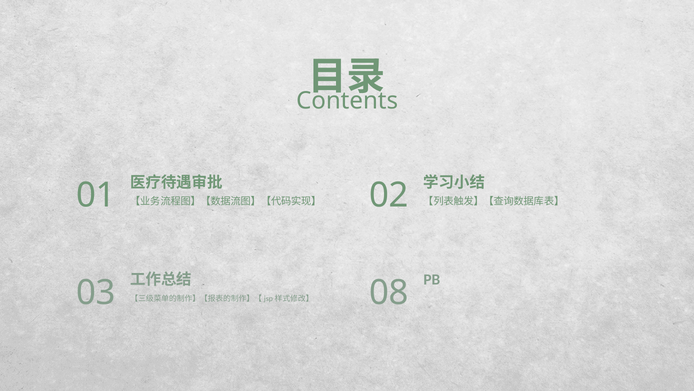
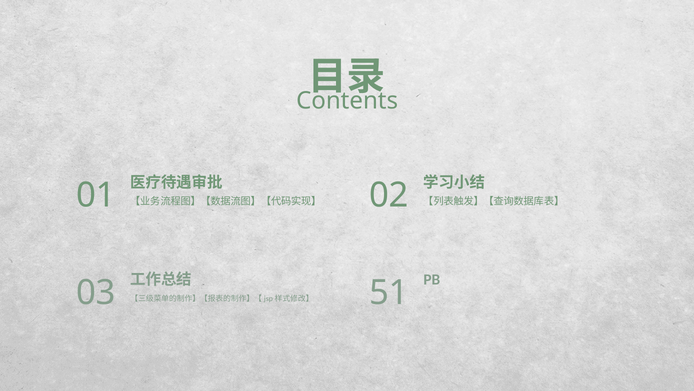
08: 08 -> 51 (389, 292)
